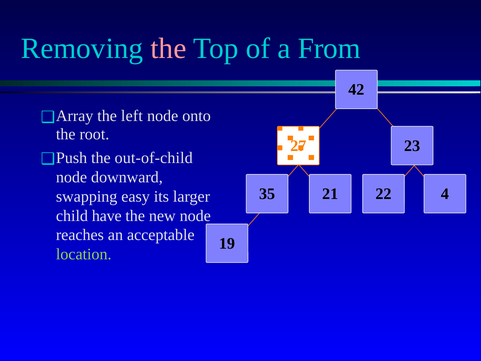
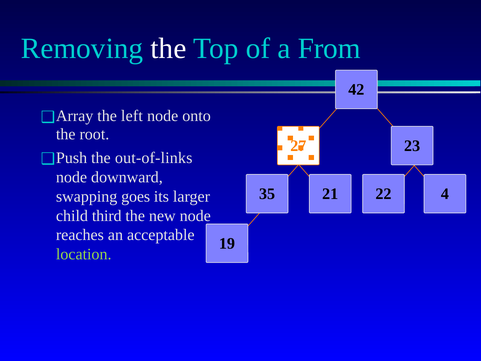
the colour: pink -> white (168, 48)
out-of-child: out-of-child -> out-of-links (154, 158)
easy: easy -> goes (136, 196)
have: have -> third (107, 216)
